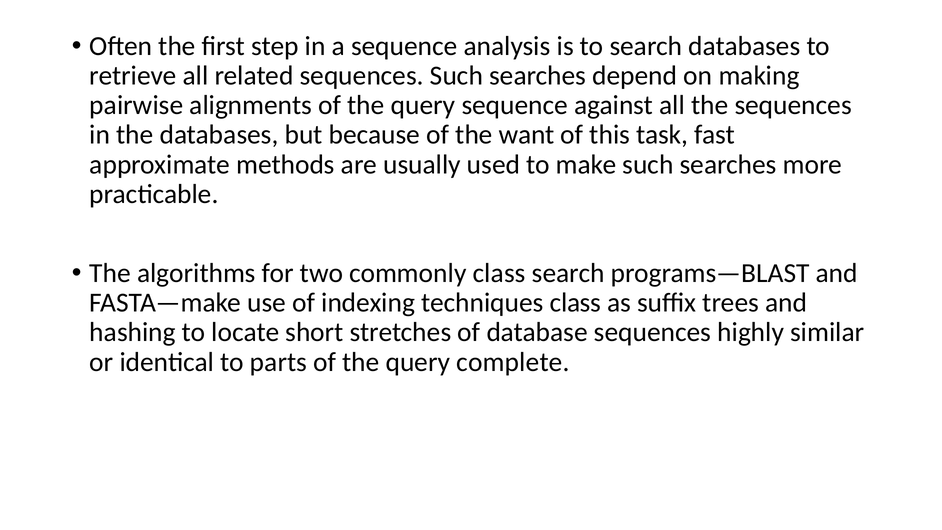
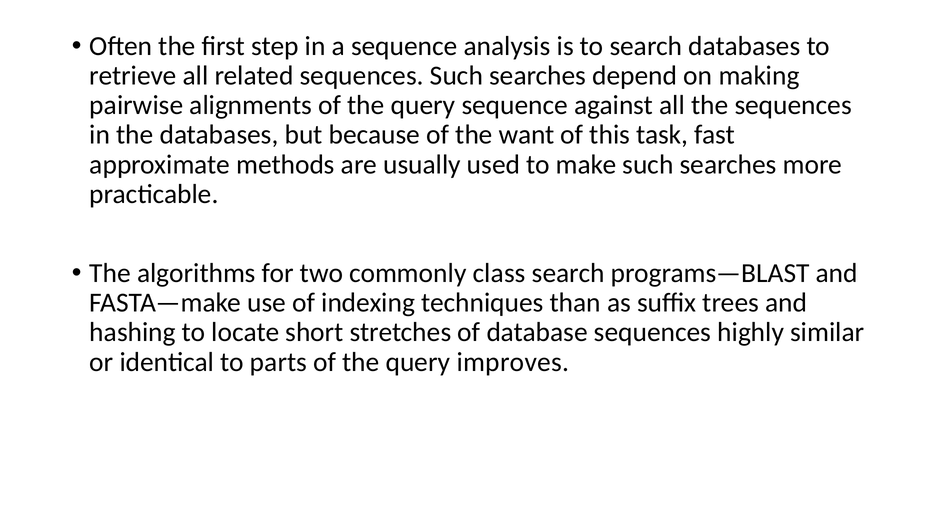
techniques class: class -> than (575, 303)
complete: complete -> improves (513, 362)
